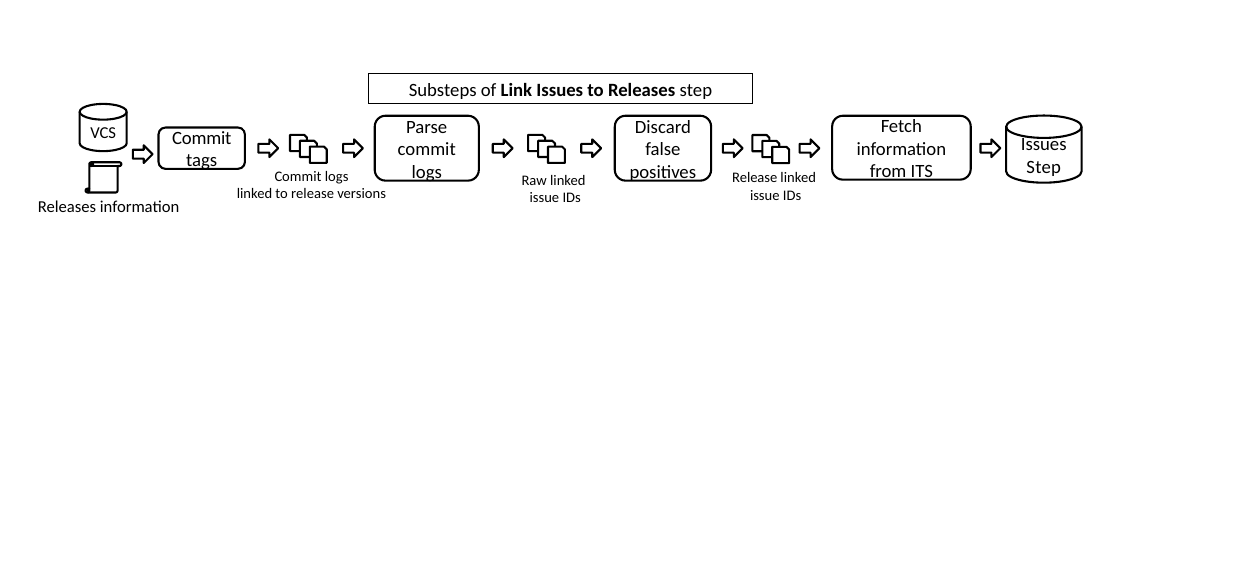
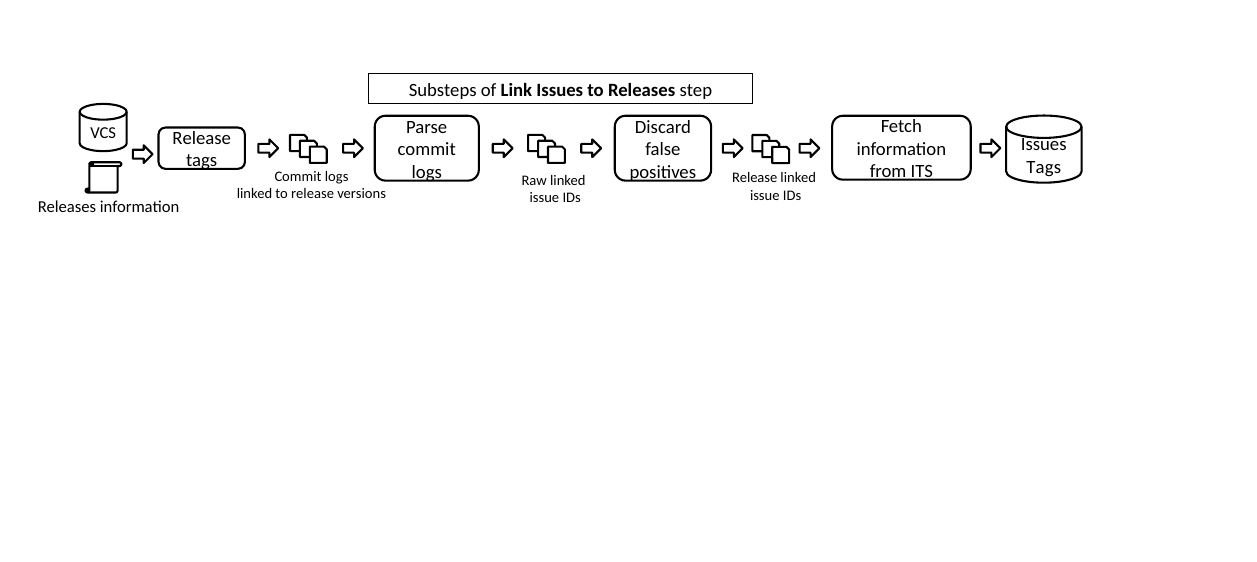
Commit: Commit -> Release (202, 138)
Step: Step -> Tags (1044, 167)
